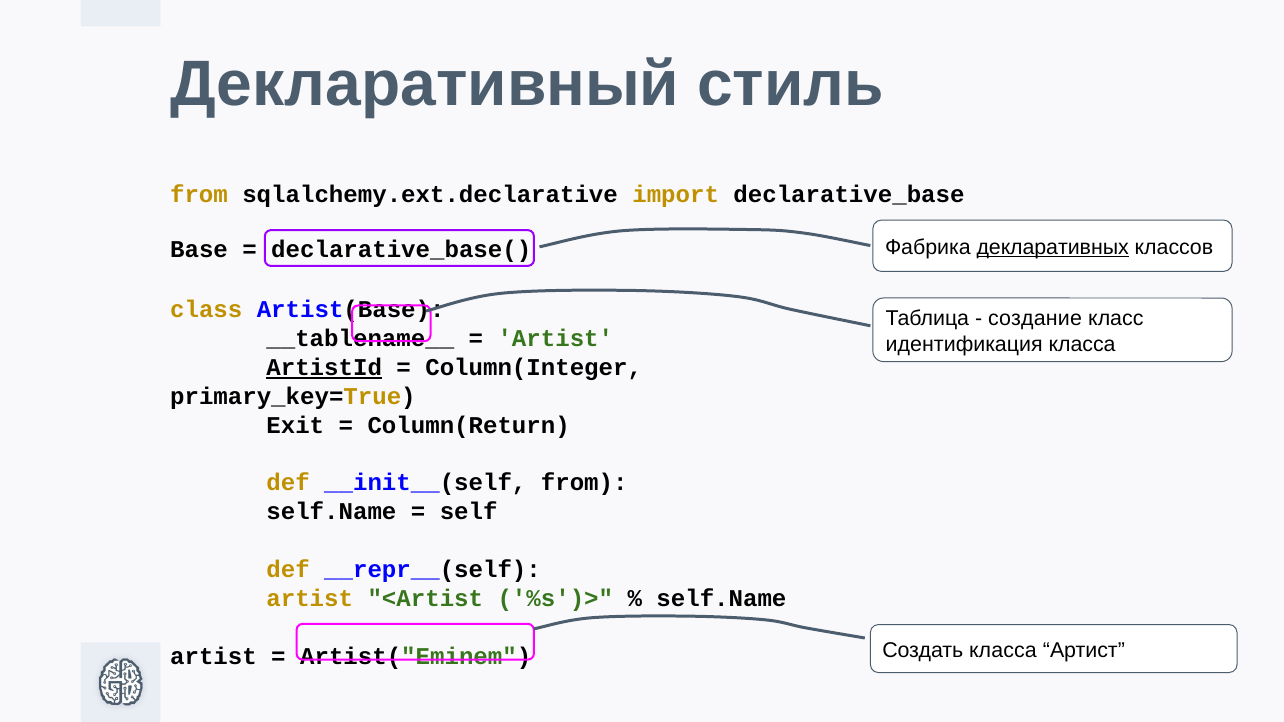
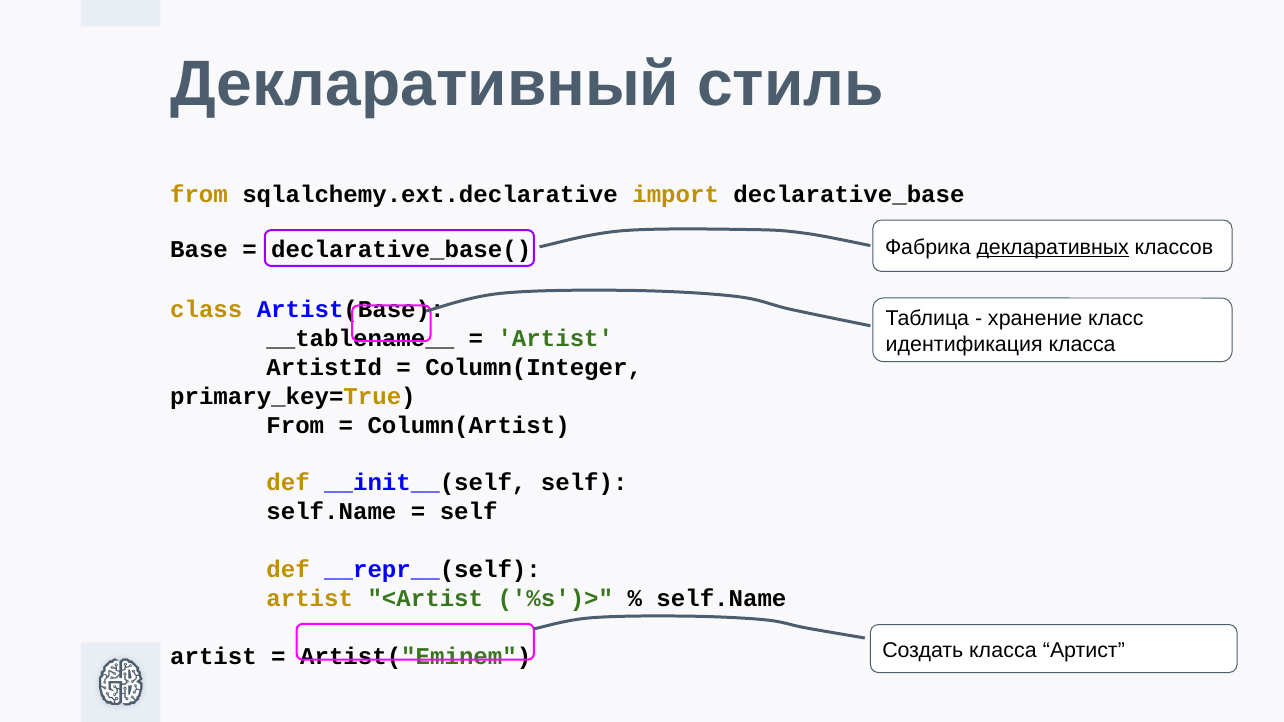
создание: создание -> хранение (1035, 319)
ArtistId underline: present -> none (324, 368)
Exit: Exit -> From (295, 425)
Column(Return: Column(Return -> Column(Artist (469, 425)
__init__(self from: from -> self (584, 483)
